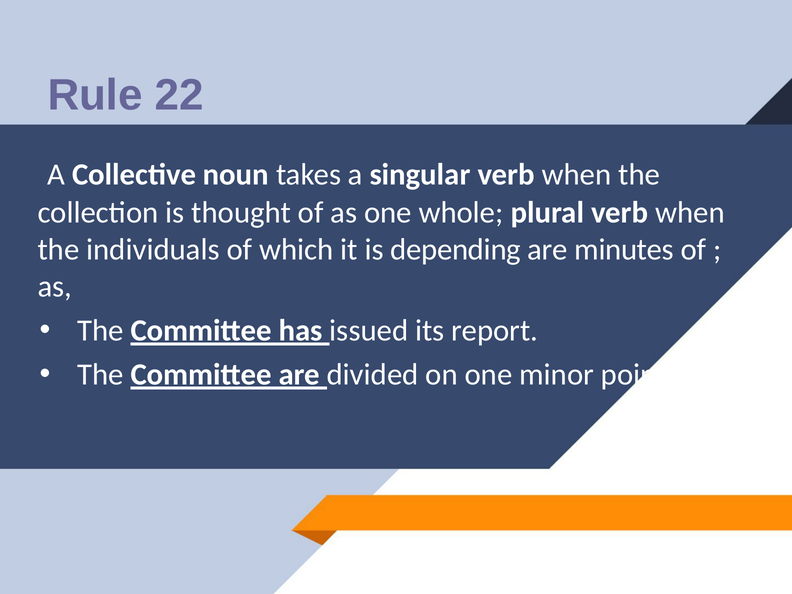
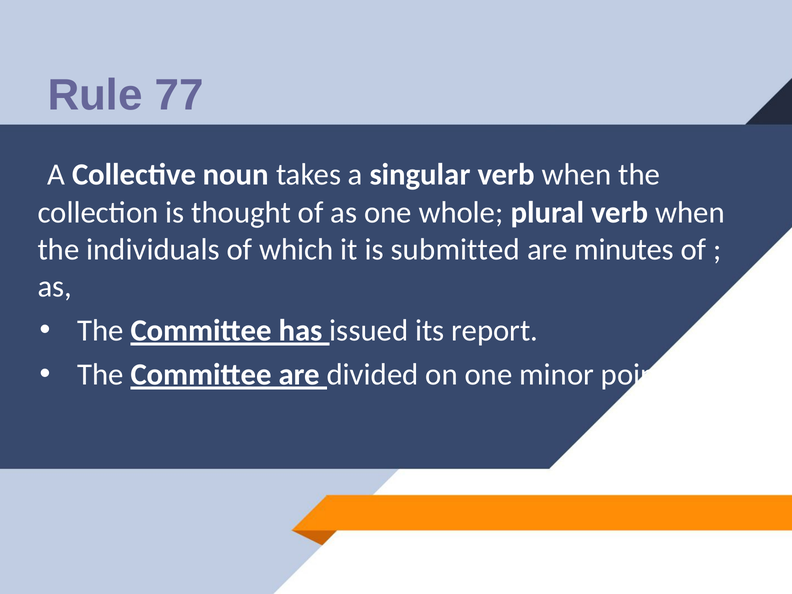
22: 22 -> 77 (179, 95)
depending: depending -> submitted (455, 250)
